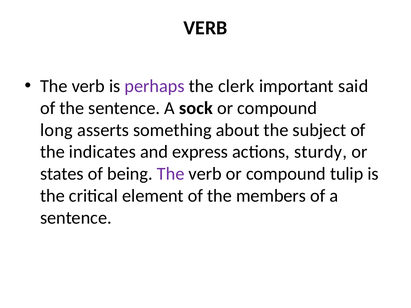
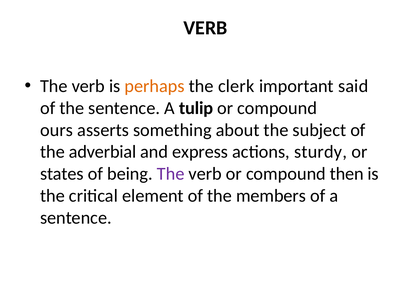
perhaps colour: purple -> orange (155, 86)
sock: sock -> tulip (196, 108)
long: long -> ours (57, 130)
indicates: indicates -> adverbial (103, 152)
tulip: tulip -> then (347, 174)
